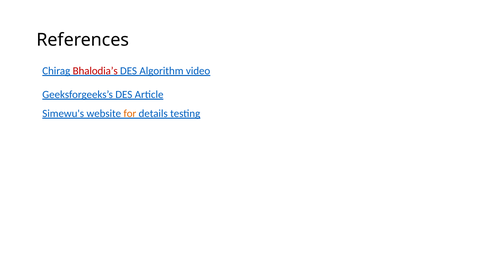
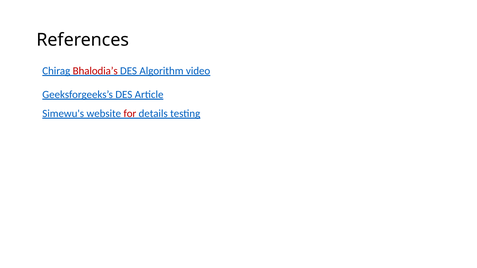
for colour: orange -> red (130, 114)
